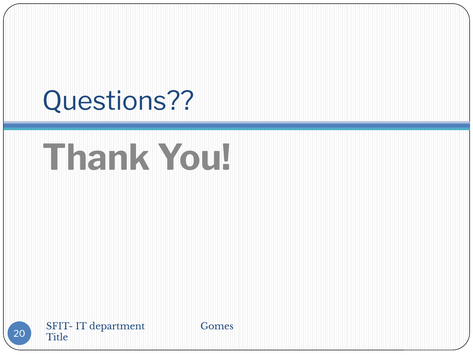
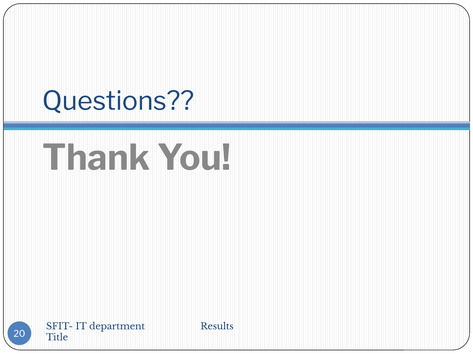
Gomes: Gomes -> Results (217, 326)
